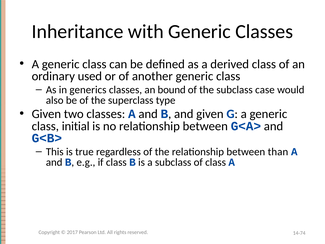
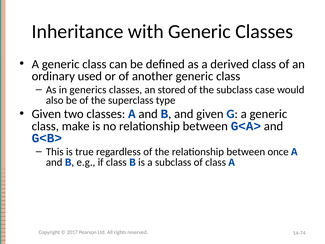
bound: bound -> stored (172, 90)
initial: initial -> make (76, 126)
than: than -> once (278, 152)
